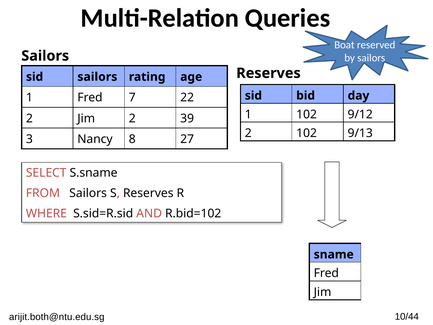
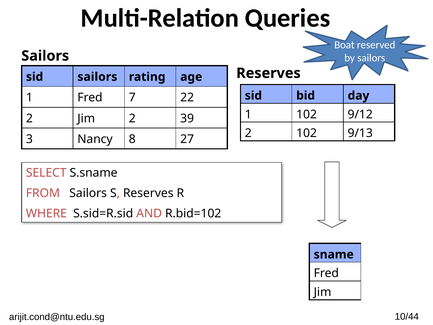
arijit.both@ntu.edu.sg: arijit.both@ntu.edu.sg -> arijit.cond@ntu.edu.sg (57, 317)
